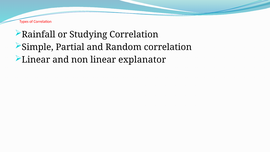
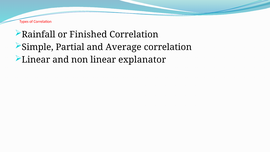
Studying: Studying -> Finished (88, 35)
Random: Random -> Average (123, 47)
